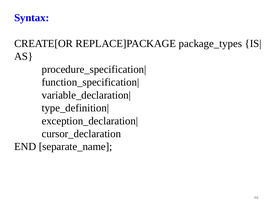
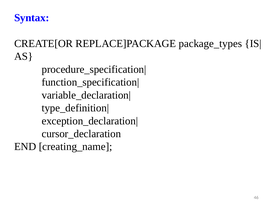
separate_name: separate_name -> creating_name (75, 146)
